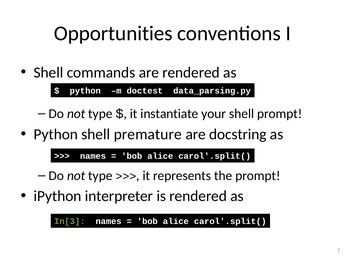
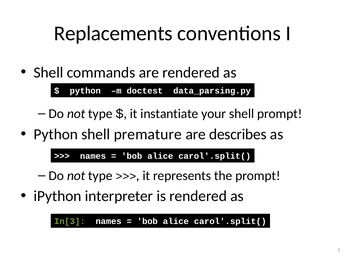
Opportunities: Opportunities -> Replacements (113, 33)
docstring: docstring -> describes (238, 134)
